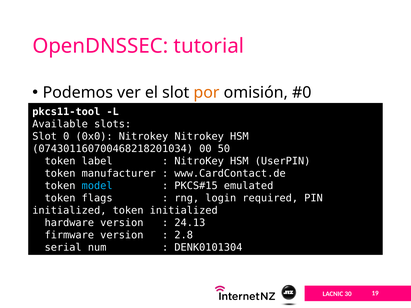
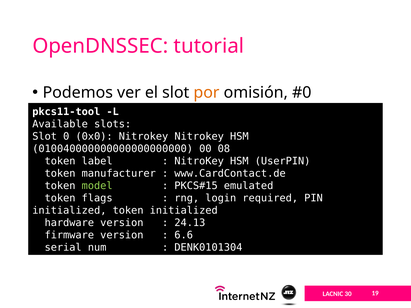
074301160700468218201034: 074301160700468218201034 -> 010040000000000000000000 (113, 149)
50: 50 -> 08 (224, 149)
model colour: light blue -> light green (97, 186)
2.8: 2.8 -> 6.6 (184, 235)
